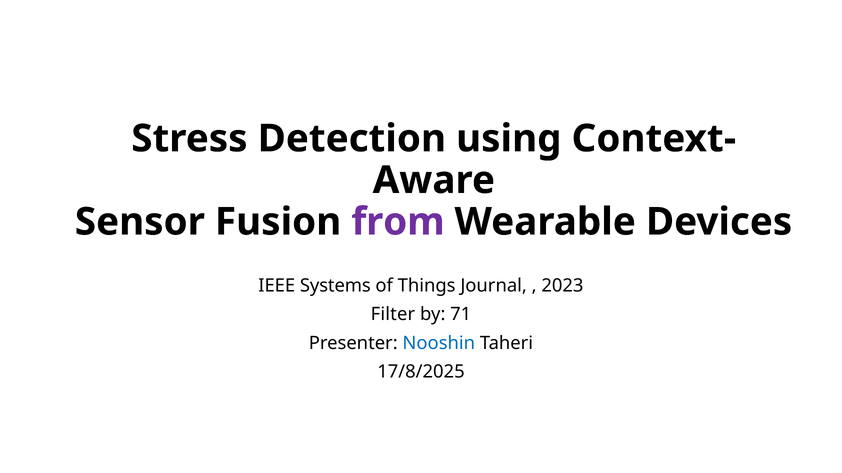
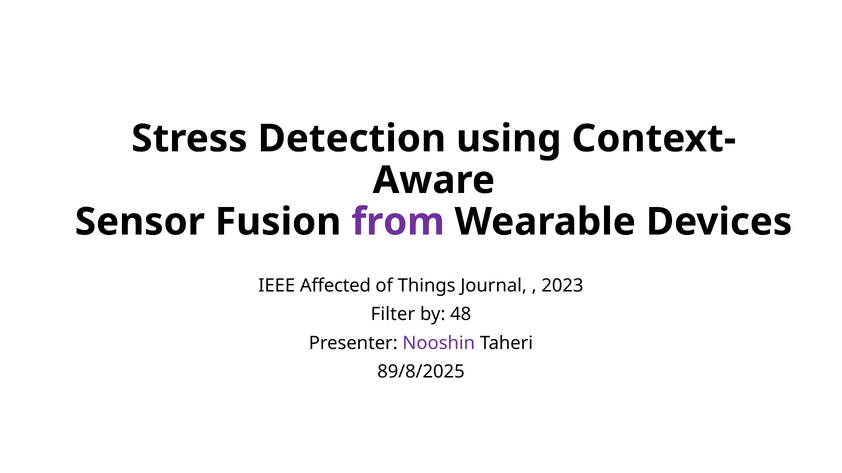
Systems: Systems -> Affected (335, 286)
71: 71 -> 48 (461, 315)
Nooshin colour: blue -> purple (439, 343)
17/8/2025: 17/8/2025 -> 89/8/2025 (421, 372)
